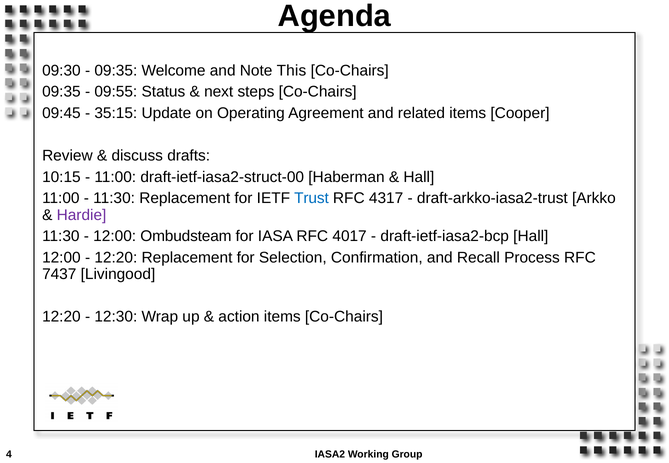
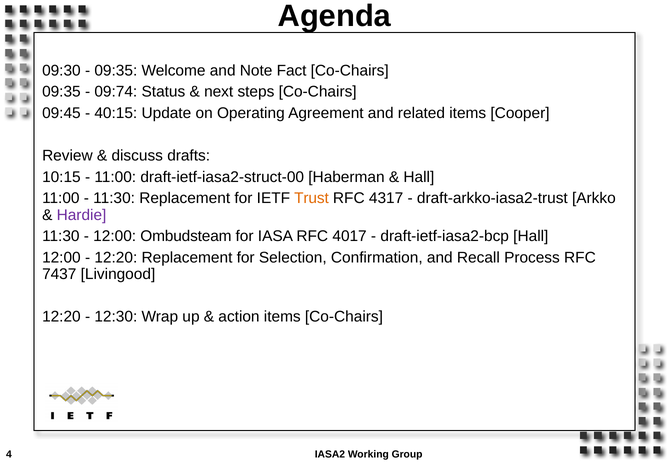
This: This -> Fact (292, 70)
09:55: 09:55 -> 09:74 (116, 92)
35:15: 35:15 -> 40:15 (116, 113)
Trust colour: blue -> orange (311, 198)
